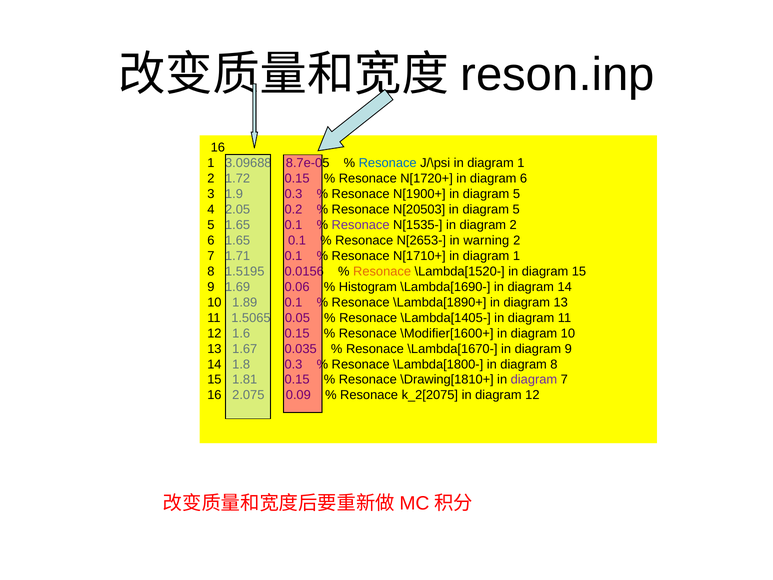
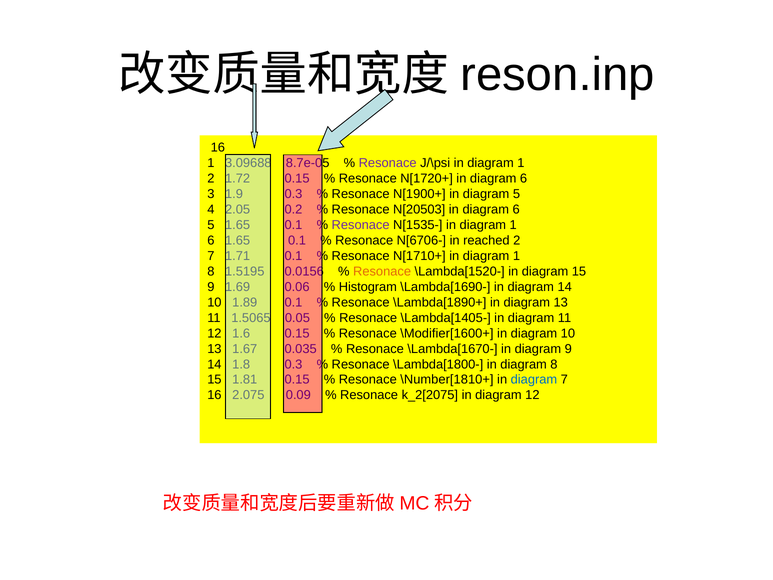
Resonace colour: blue -> purple (388, 163)
N[20503 in diagram 5: 5 -> 6 (516, 210)
N[1535- in diagram 2: 2 -> 1 (513, 225)
N[2653-: N[2653- -> N[6706- (421, 240)
warning: warning -> reached (486, 240)
\Drawing[1810+: \Drawing[1810+ -> \Number[1810+ (447, 380)
diagram colour: purple -> blue (534, 380)
